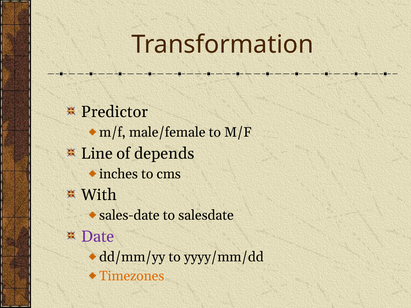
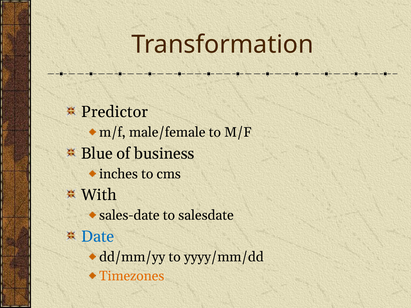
Line: Line -> Blue (97, 154)
depends: depends -> business (164, 154)
Date colour: purple -> blue (98, 237)
